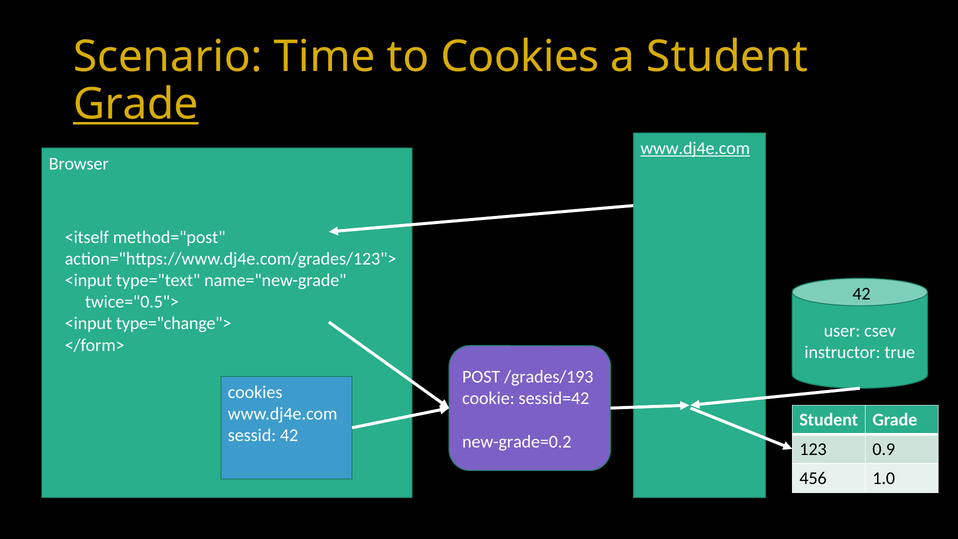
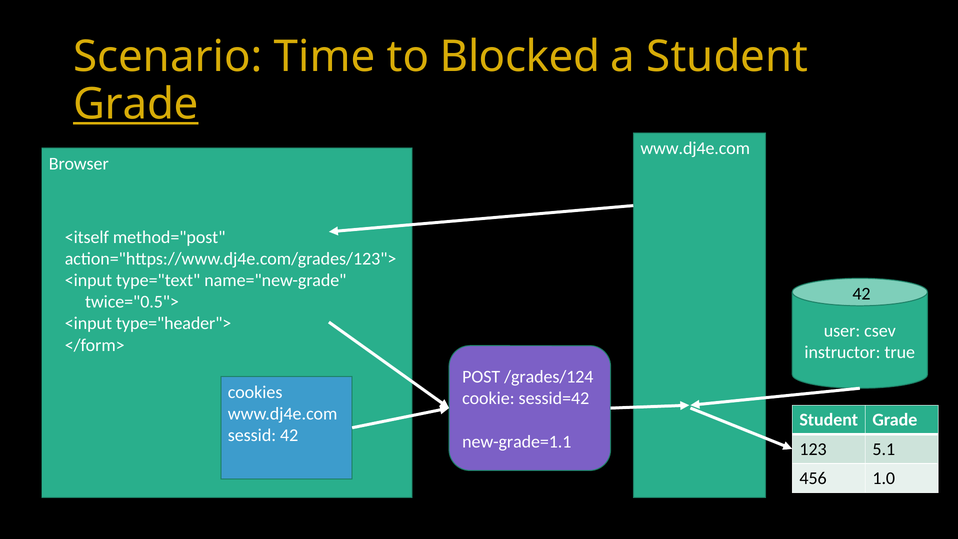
to Cookies: Cookies -> Blocked (520, 57)
www.dj4e.com underline: present -> none (695, 148)
type="change">: type="change"> -> type="header"> (174, 323)
/grades/193: /grades/193 -> /grades/124 (549, 377)
new-grade=0.2: new-grade=0.2 -> new-grade=1.1 (517, 442)
0.9: 0.9 -> 5.1 (884, 449)
